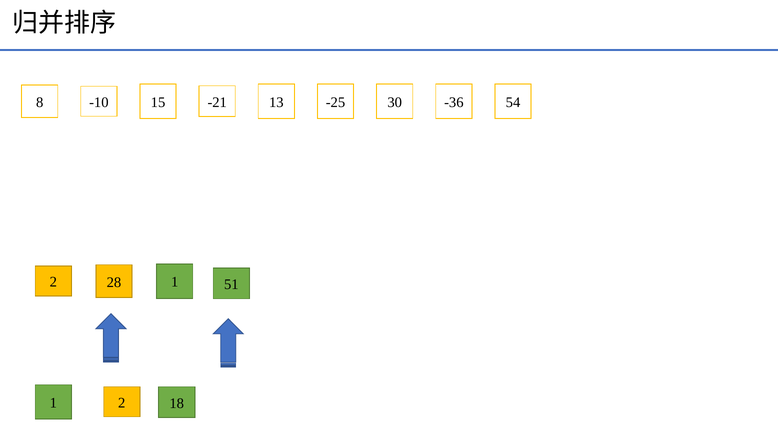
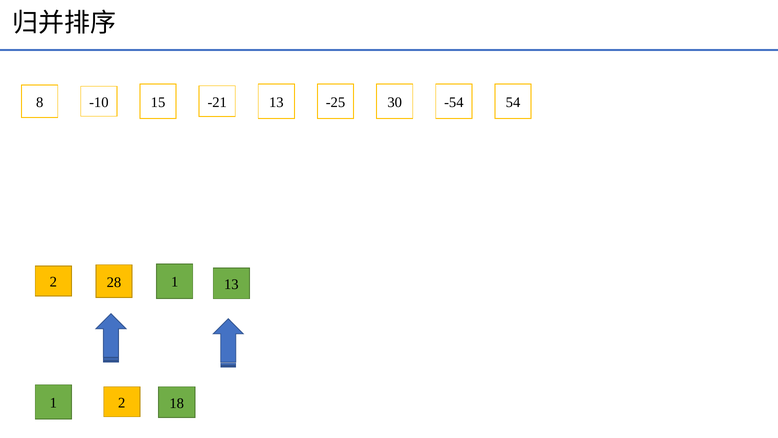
-36: -36 -> -54 (454, 102)
51: 51 -> 13 (231, 284)
